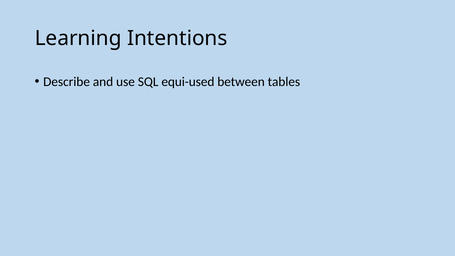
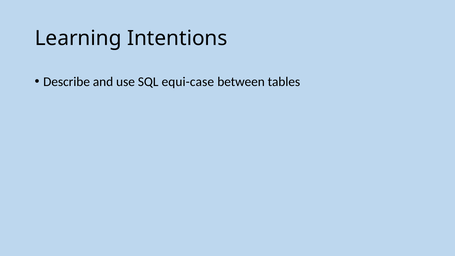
equi-used: equi-used -> equi-case (188, 82)
